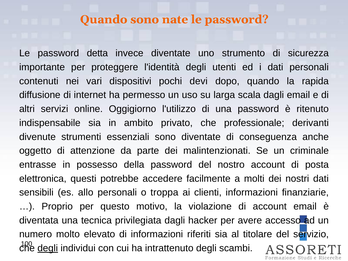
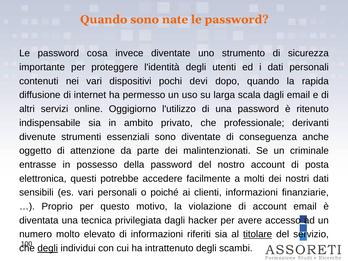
detta: detta -> cosa (97, 53)
es allo: allo -> vari (86, 192)
troppa: troppa -> poiché (165, 192)
titolare underline: none -> present (258, 234)
